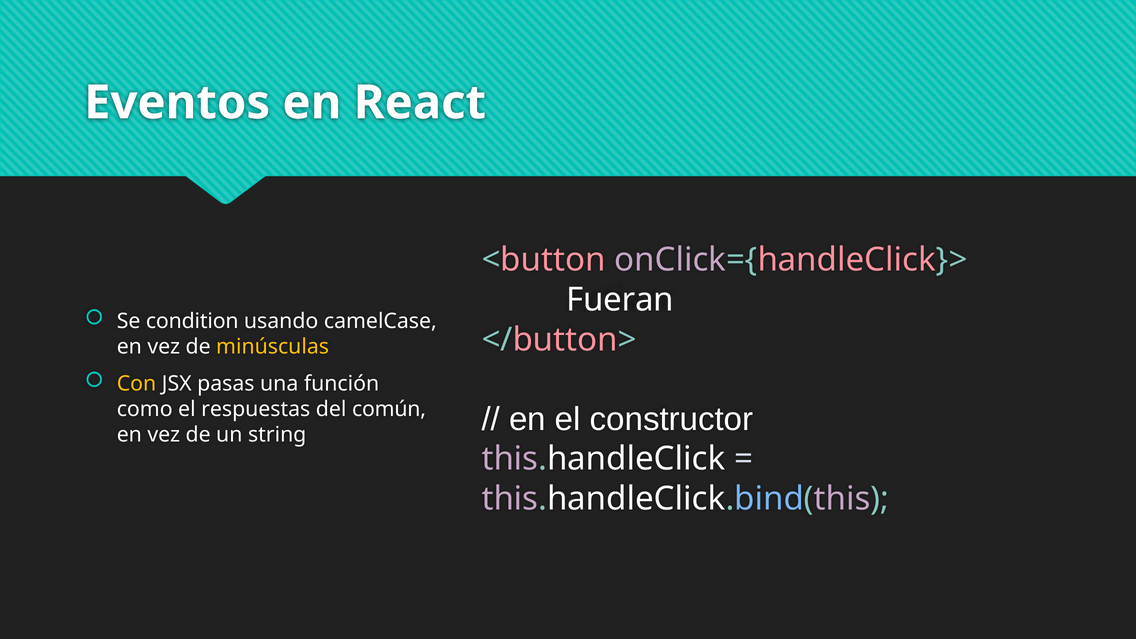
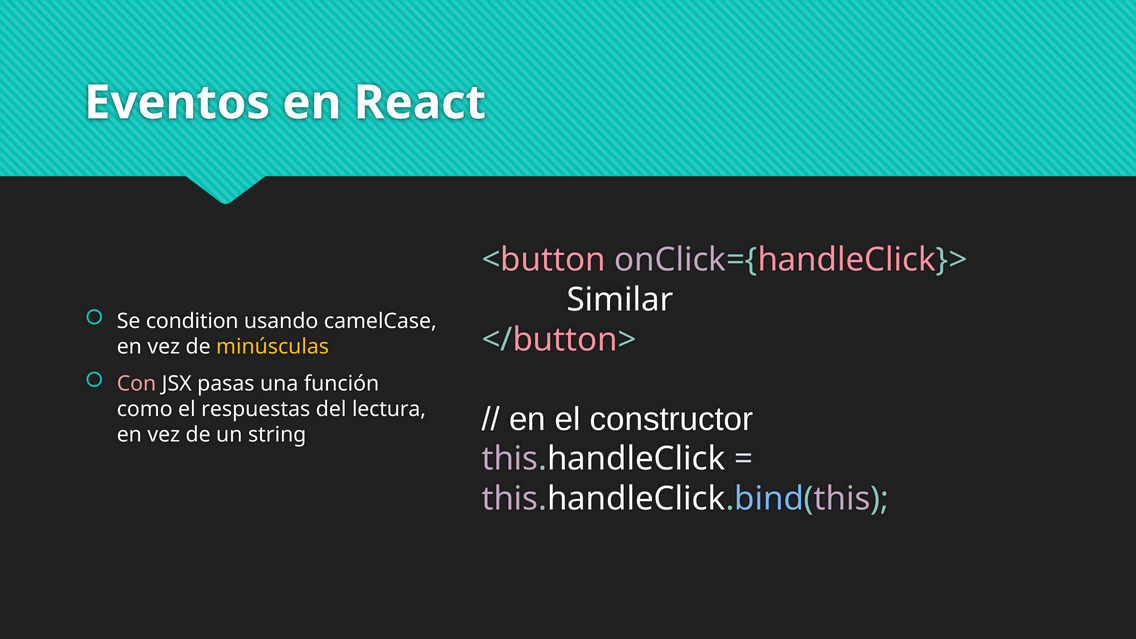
Fueran: Fueran -> Similar (620, 300)
Con colour: yellow -> pink (136, 384)
común: común -> lectura (389, 409)
